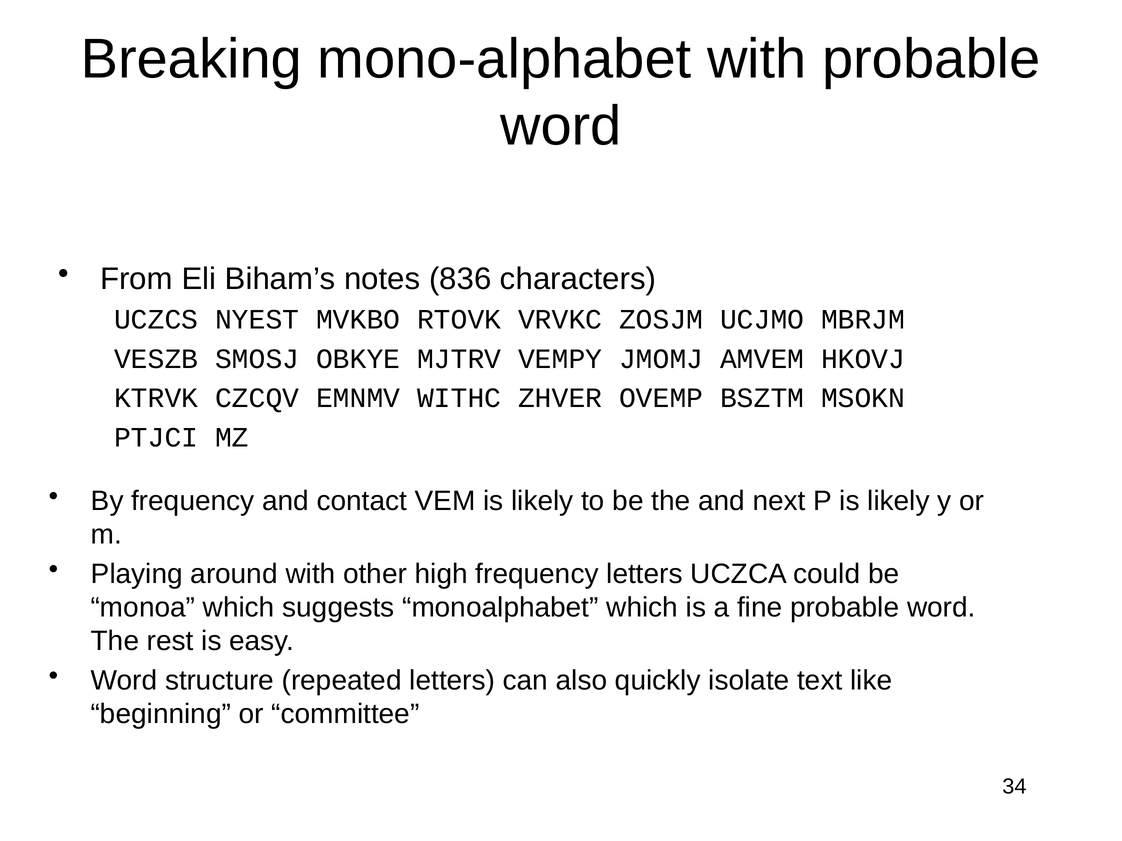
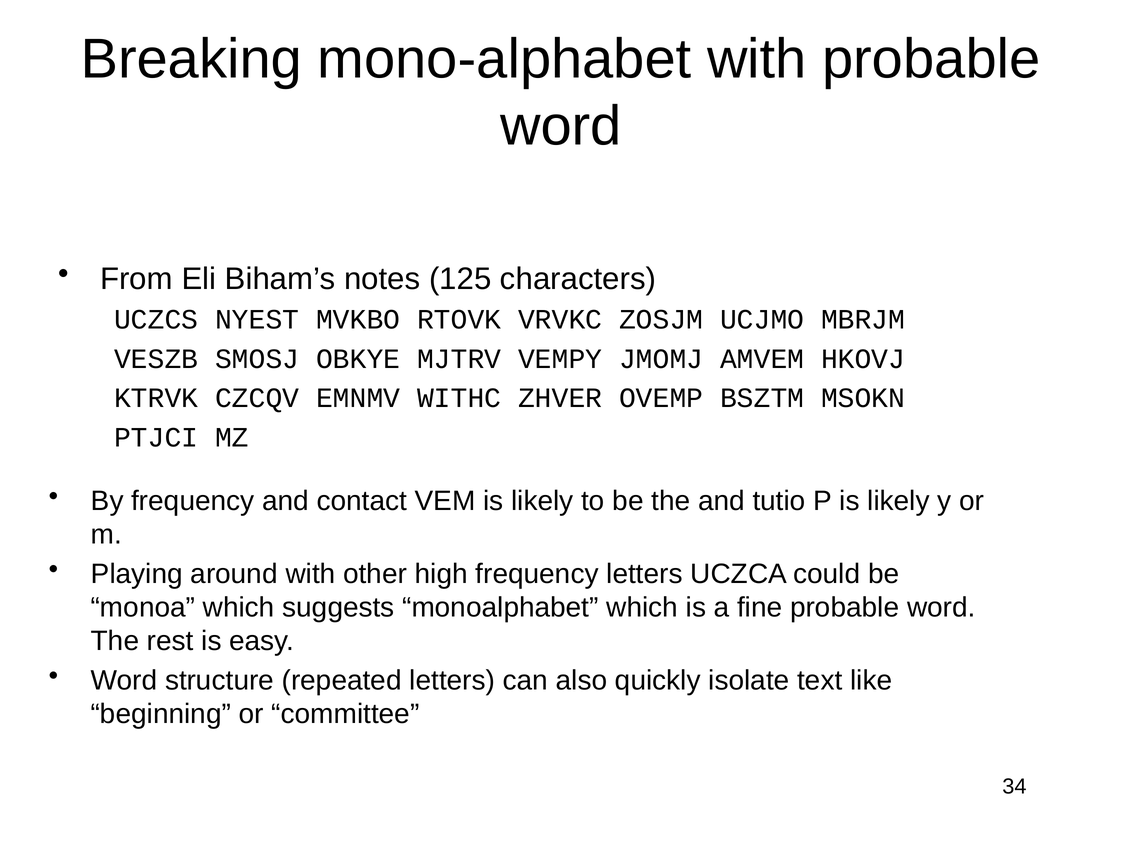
836: 836 -> 125 (460, 279)
next: next -> tutio (779, 501)
